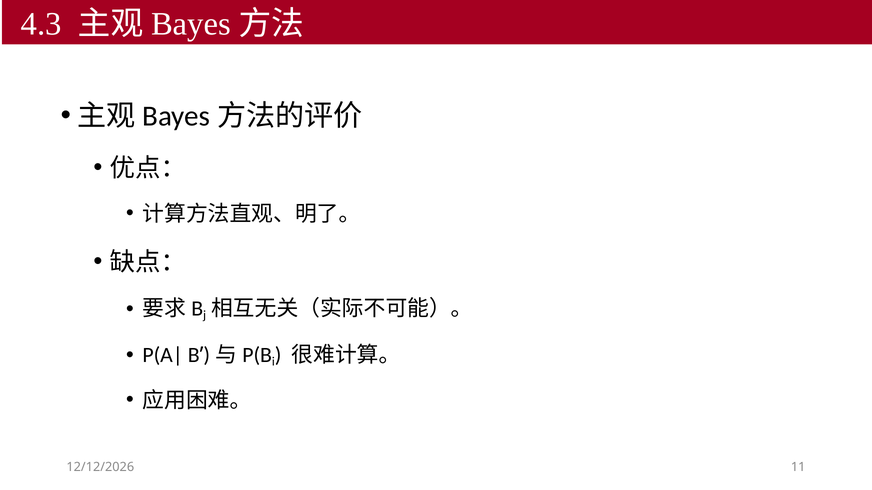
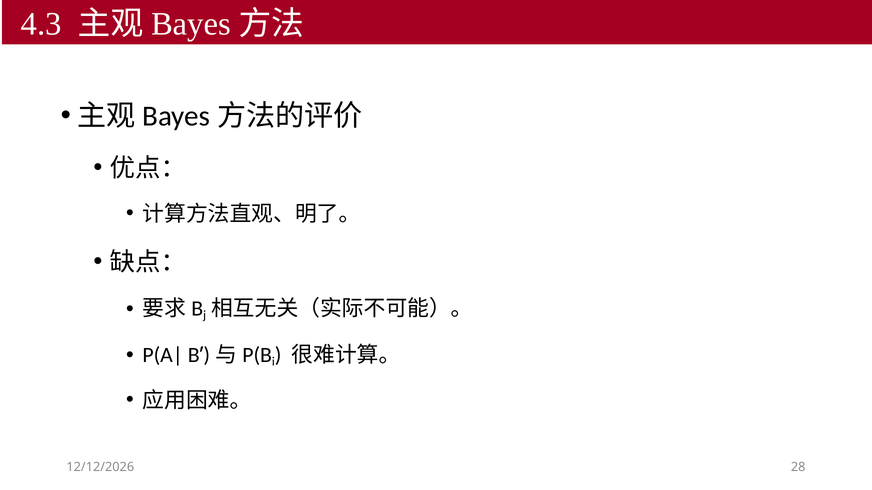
11: 11 -> 28 (798, 468)
